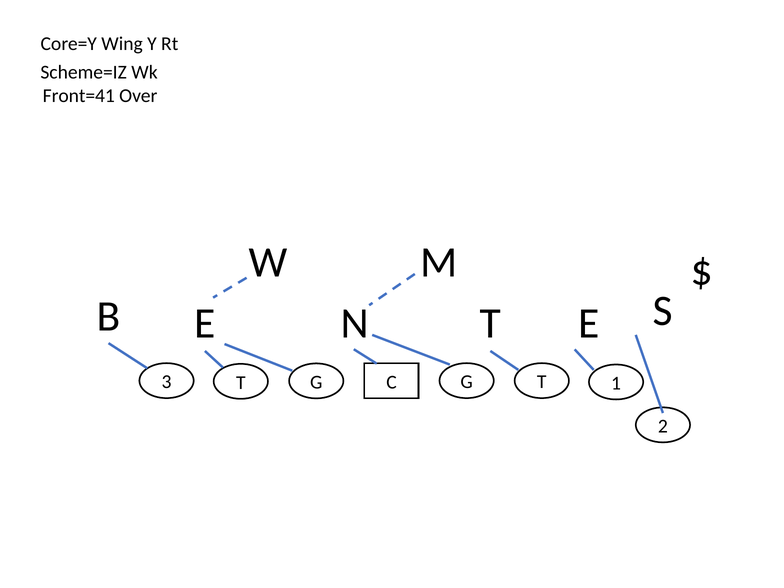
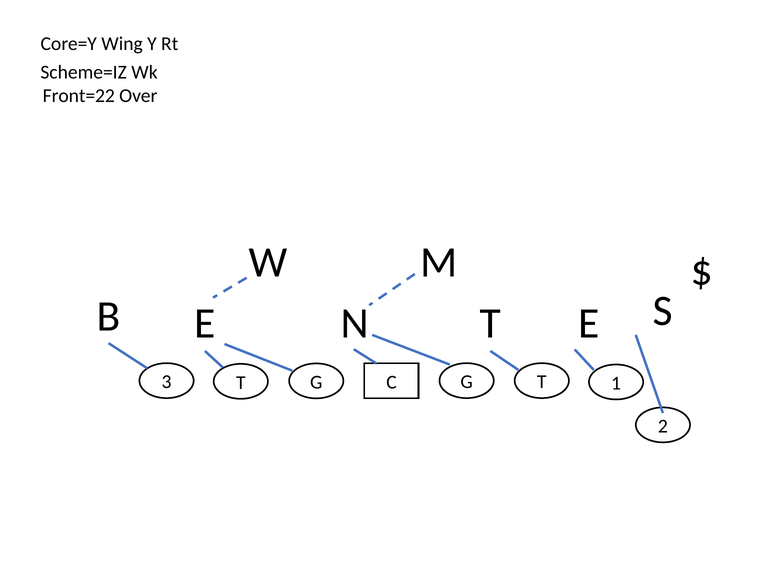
Front=41: Front=41 -> Front=22 (79, 96)
